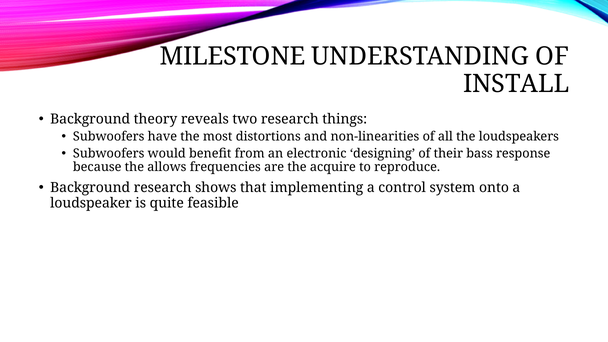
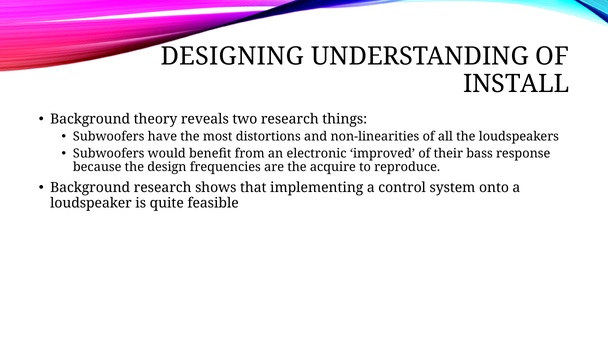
MILESTONE: MILESTONE -> DESIGNING (232, 57)
designing: designing -> improved (382, 154)
allows: allows -> design (167, 167)
